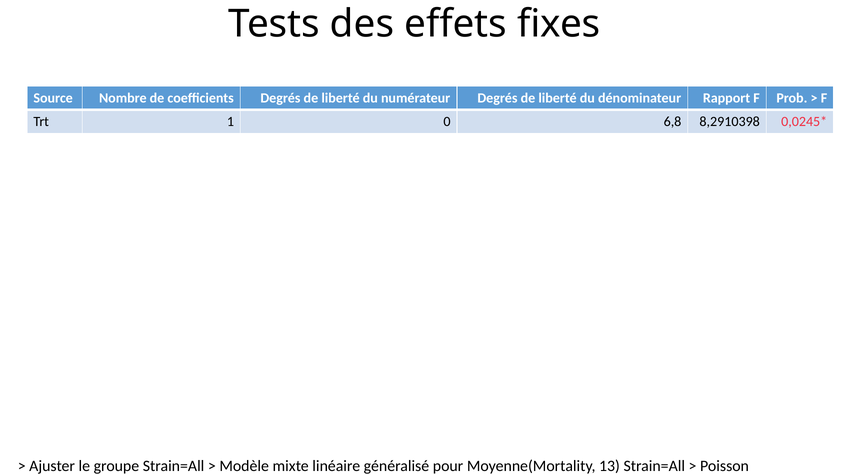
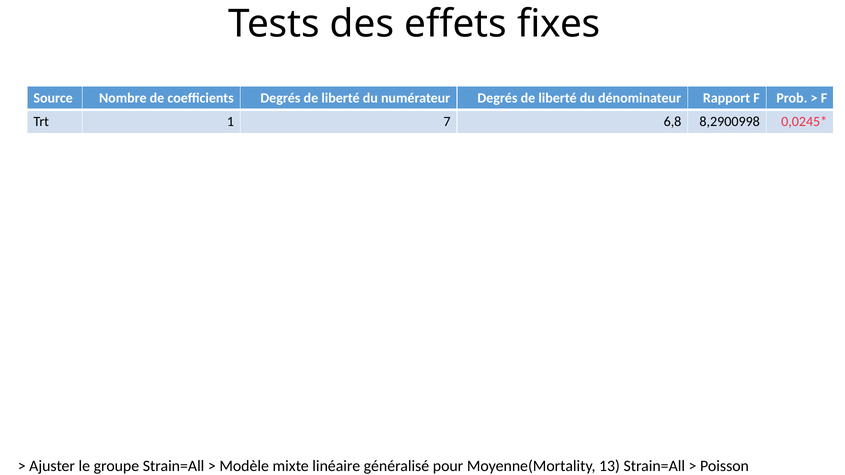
0: 0 -> 7 (447, 122)
8,2910398: 8,2910398 -> 8,2900998 (730, 122)
